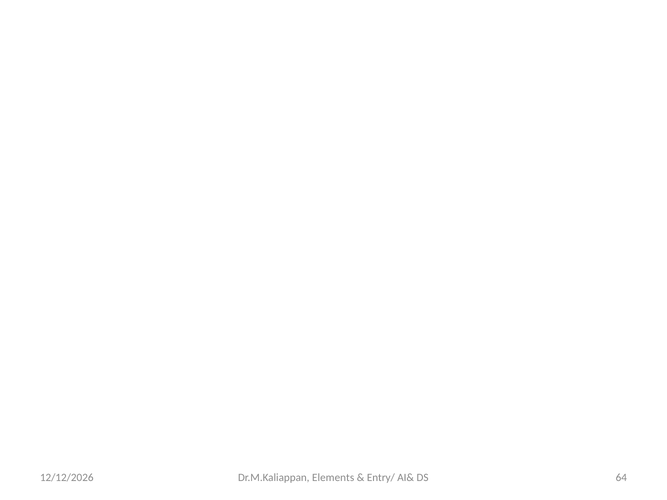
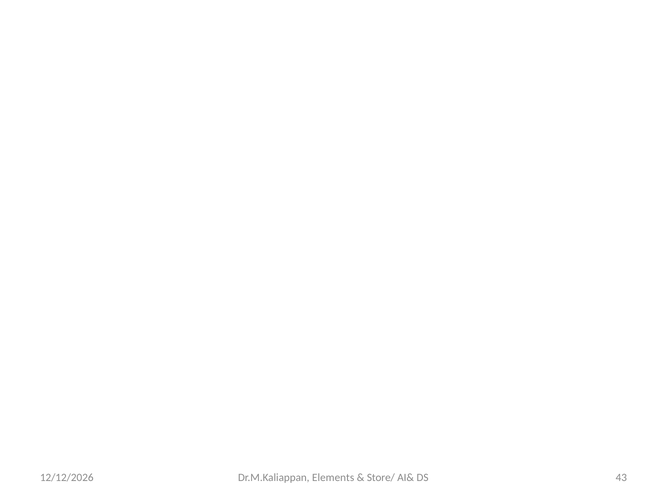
Entry/: Entry/ -> Store/ (381, 478)
64: 64 -> 43 (621, 478)
